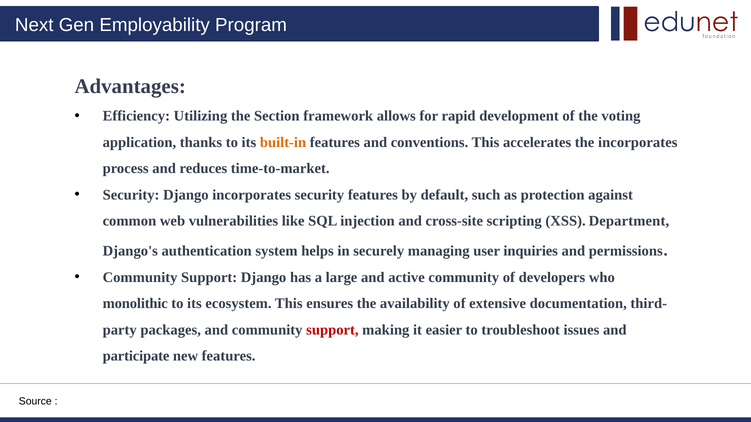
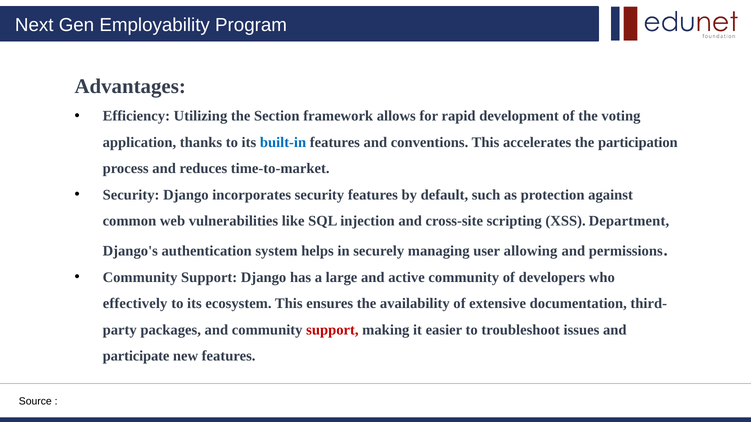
built-in colour: orange -> blue (283, 143)
the incorporates: incorporates -> participation (638, 143)
inquiries: inquiries -> allowing (531, 251)
monolithic: monolithic -> effectively (135, 304)
